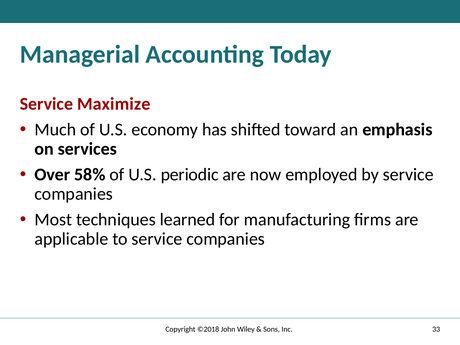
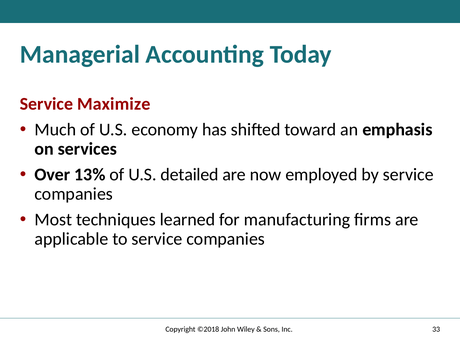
58%: 58% -> 13% (90, 175)
periodic: periodic -> detailed (190, 175)
